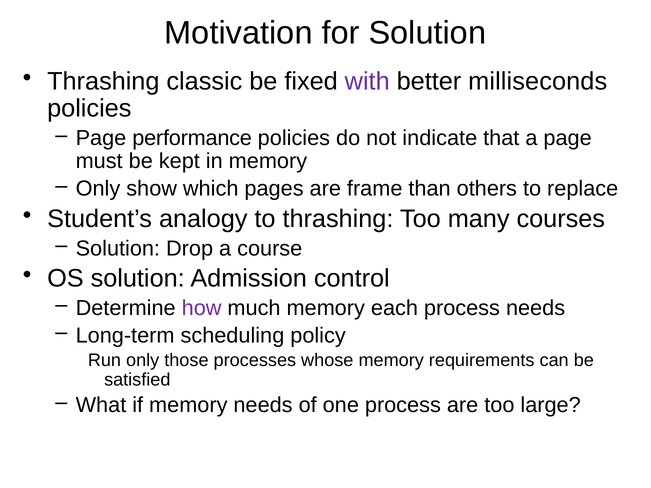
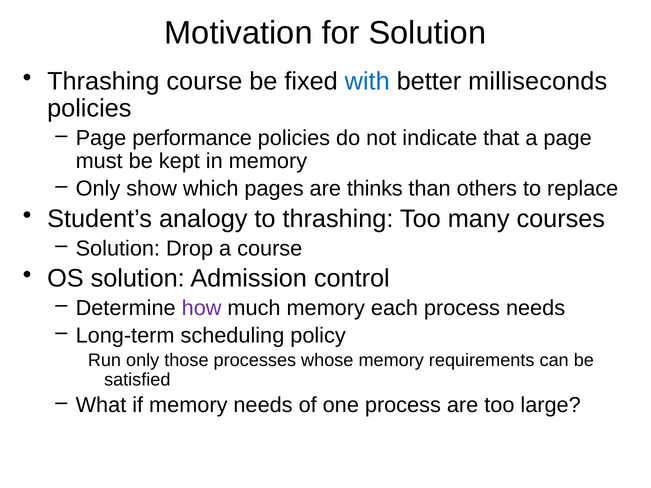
Thrashing classic: classic -> course (204, 82)
with colour: purple -> blue (367, 82)
frame: frame -> thinks (375, 189)
